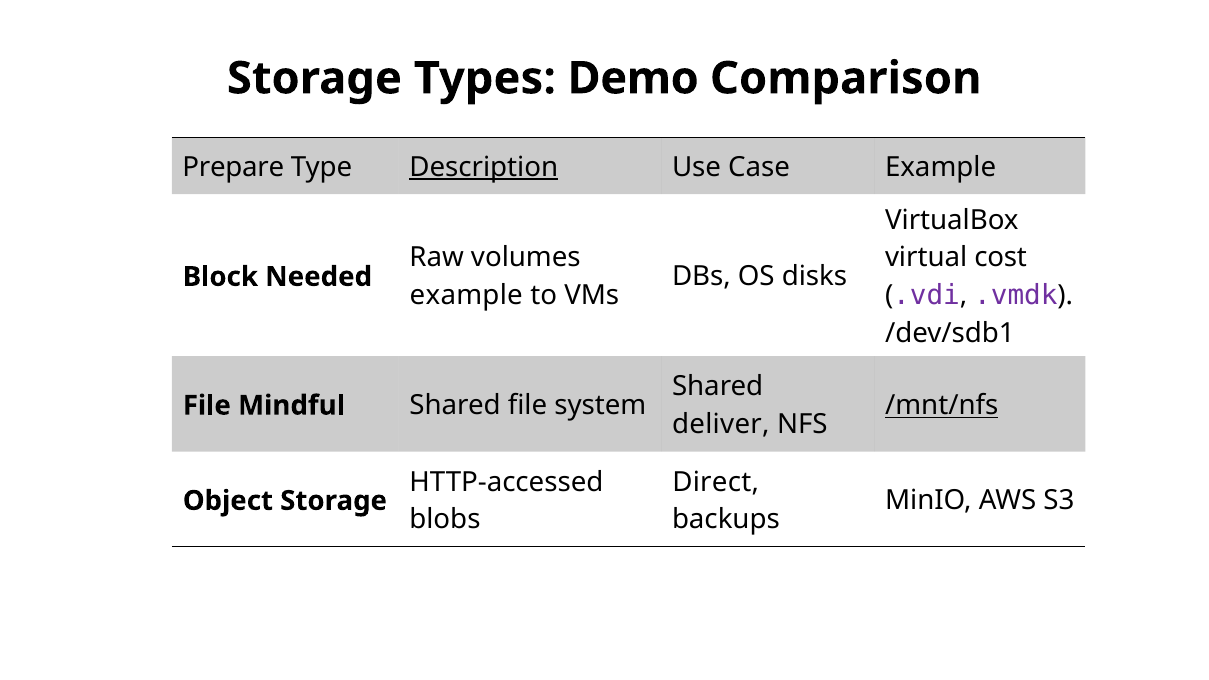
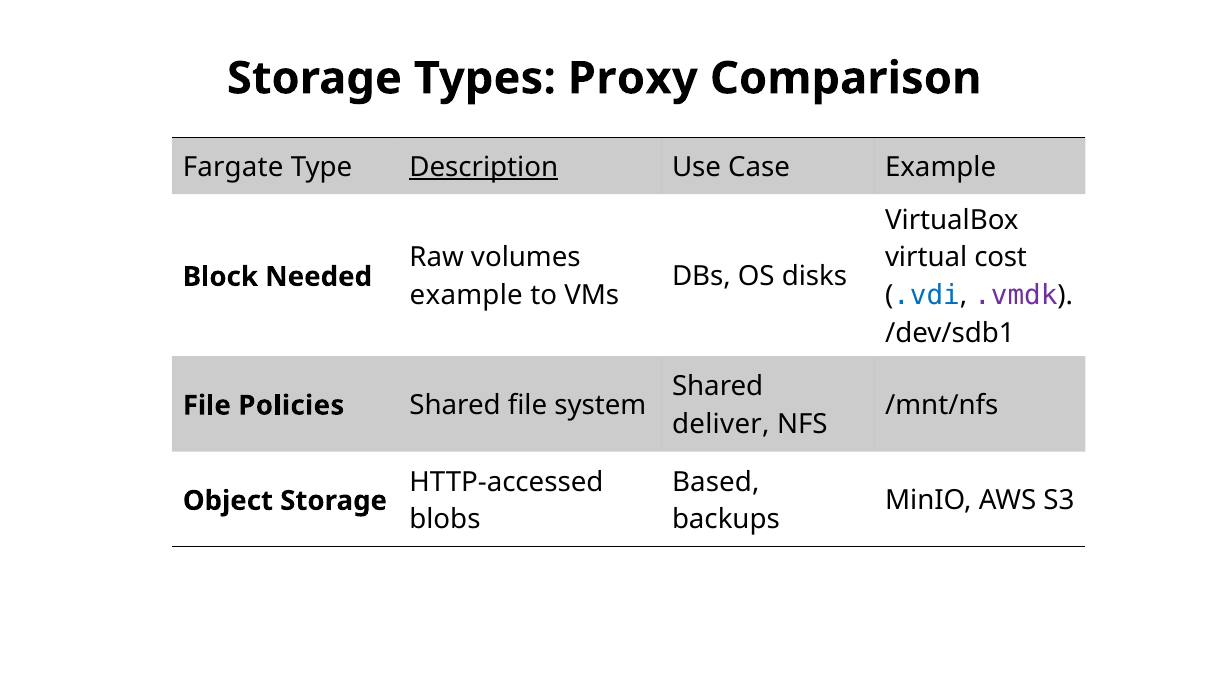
Demo: Demo -> Proxy (633, 78)
Prepare: Prepare -> Fargate (233, 167)
.vdi colour: purple -> blue (927, 296)
/mnt/nfs underline: present -> none (942, 405)
Mindful: Mindful -> Policies (291, 405)
Direct: Direct -> Based (716, 482)
